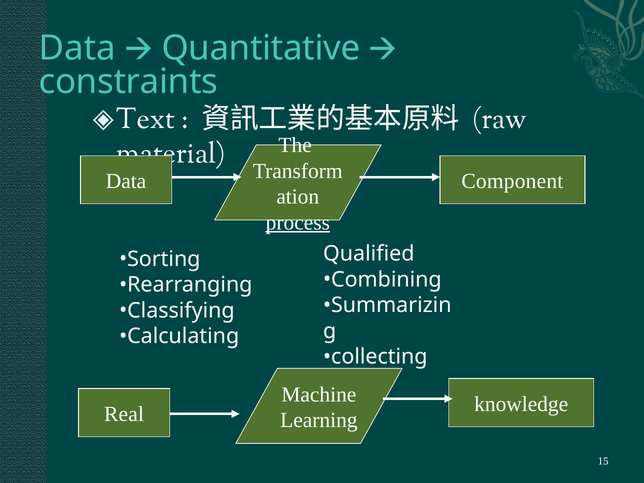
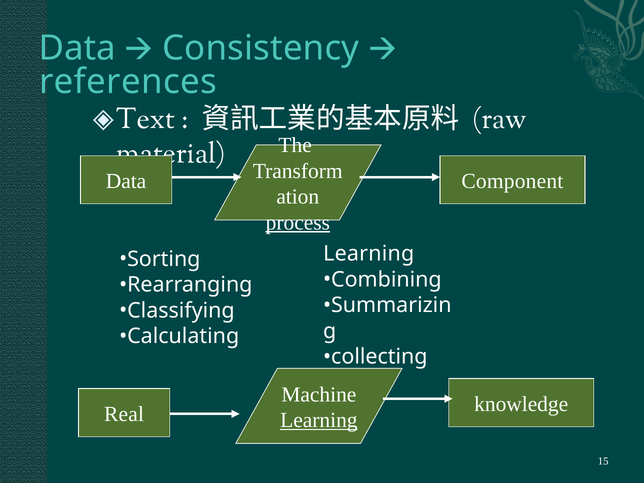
Quantitative: Quantitative -> Consistency (261, 48)
constraints: constraints -> references (128, 82)
Qualified: Qualified -> Learning (369, 254)
Learning underline: none -> present (319, 420)
